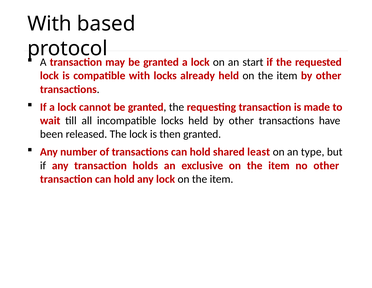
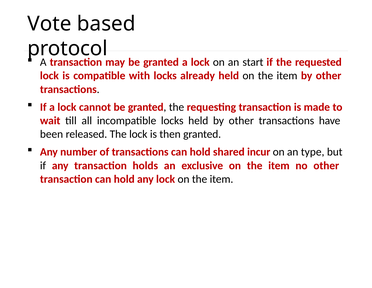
With: With -> Vote (49, 24)
least: least -> incur (259, 152)
